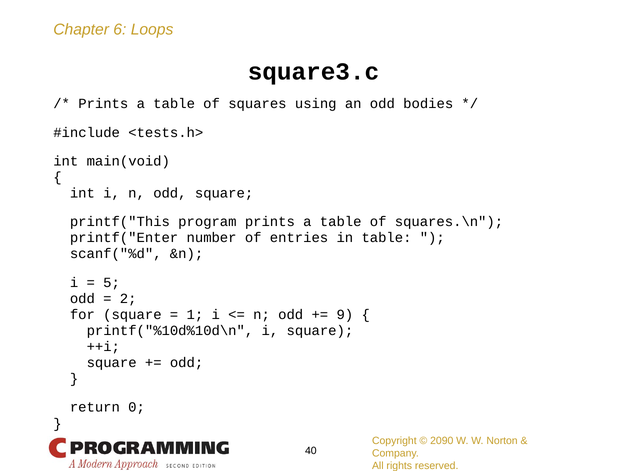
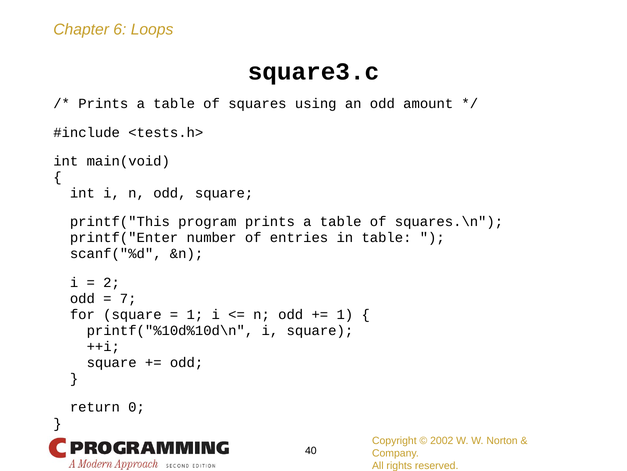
bodies: bodies -> amount (428, 104)
5: 5 -> 2 (112, 282)
2: 2 -> 7 (128, 298)
9: 9 -> 1 (345, 314)
2090: 2090 -> 2002 (442, 440)
